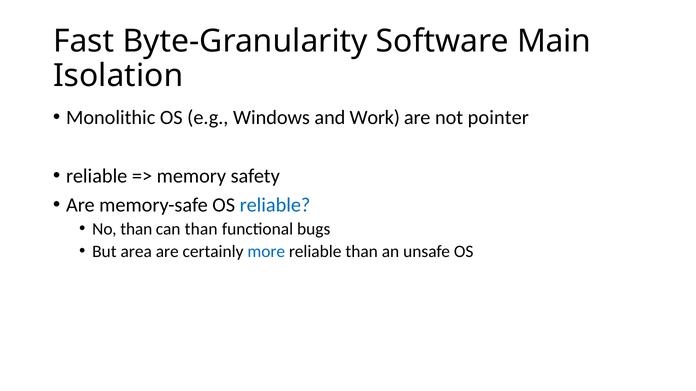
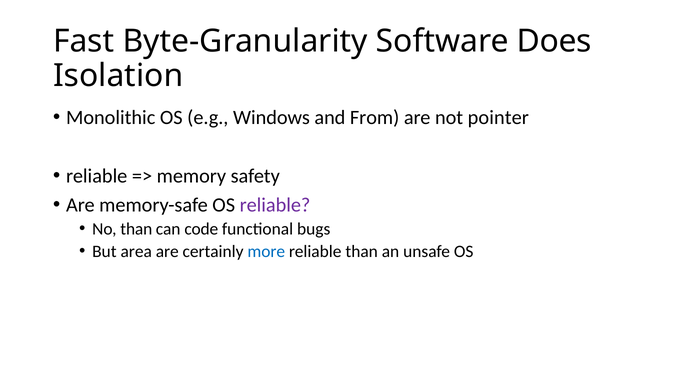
Main: Main -> Does (554, 41)
Work: Work -> From (375, 118)
reliable colour: blue -> purple (275, 205)
can than: than -> code (201, 229)
